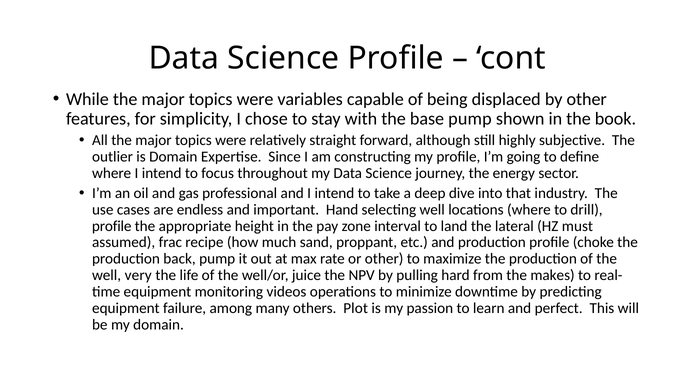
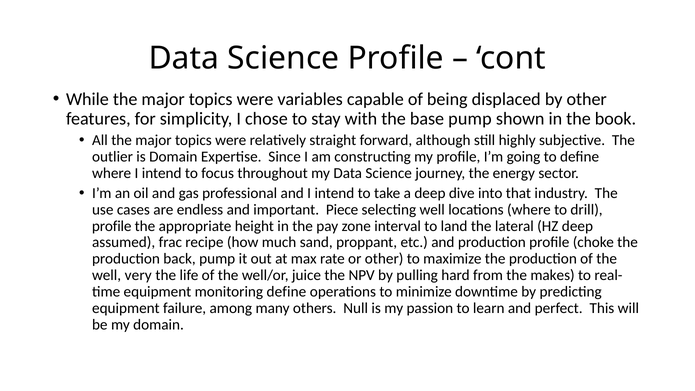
Hand: Hand -> Piece (342, 210)
HZ must: must -> deep (577, 226)
monitoring videos: videos -> define (286, 292)
Plot: Plot -> Null (356, 308)
